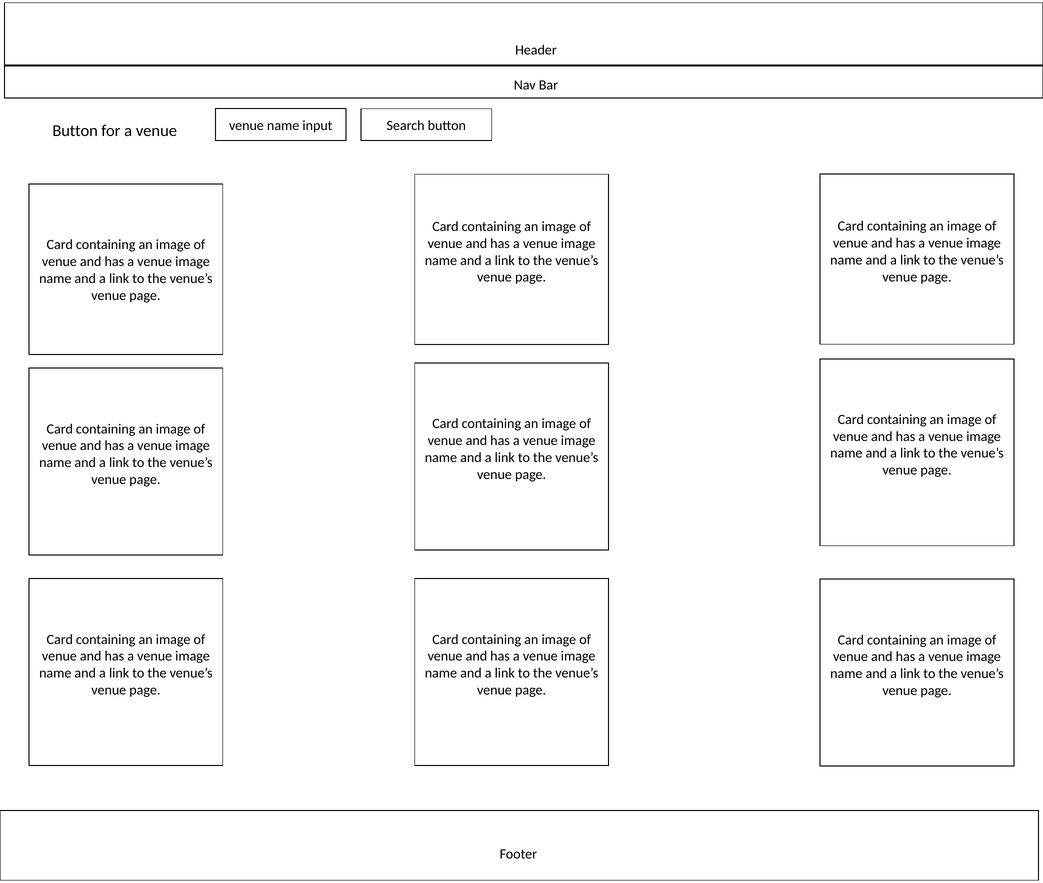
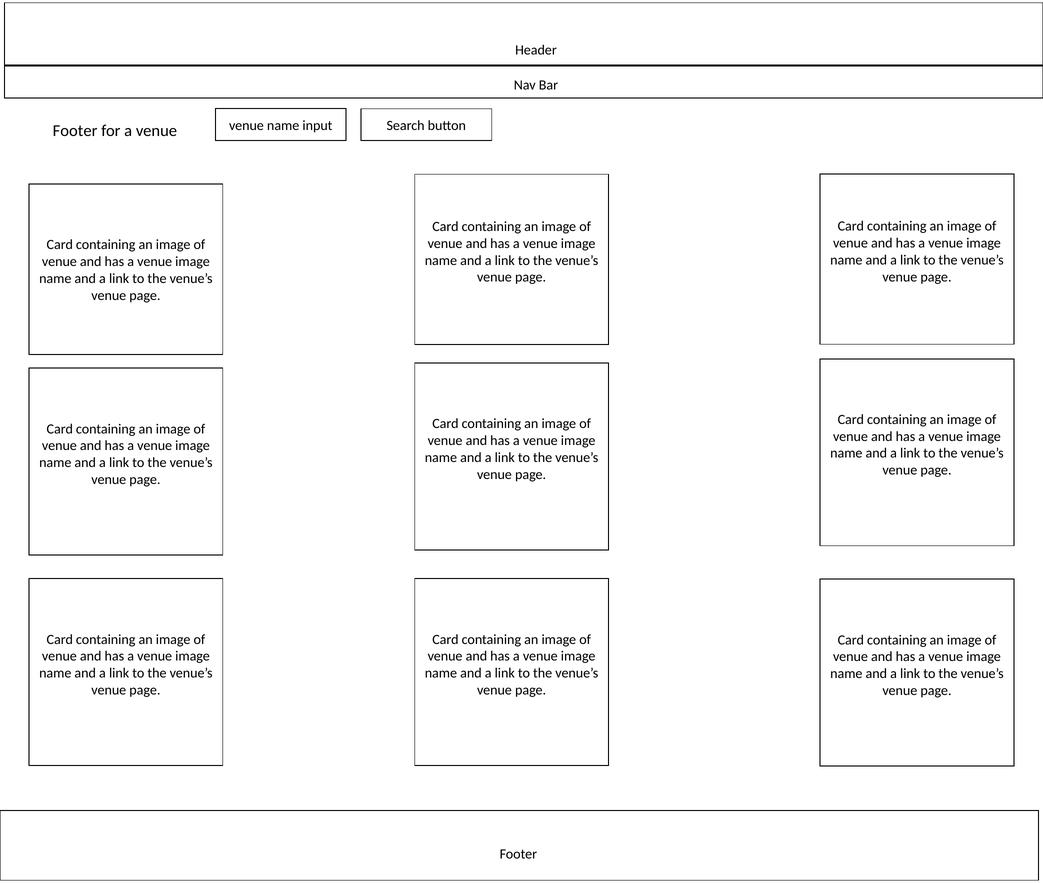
Button: Button -> Footer (75, 131)
